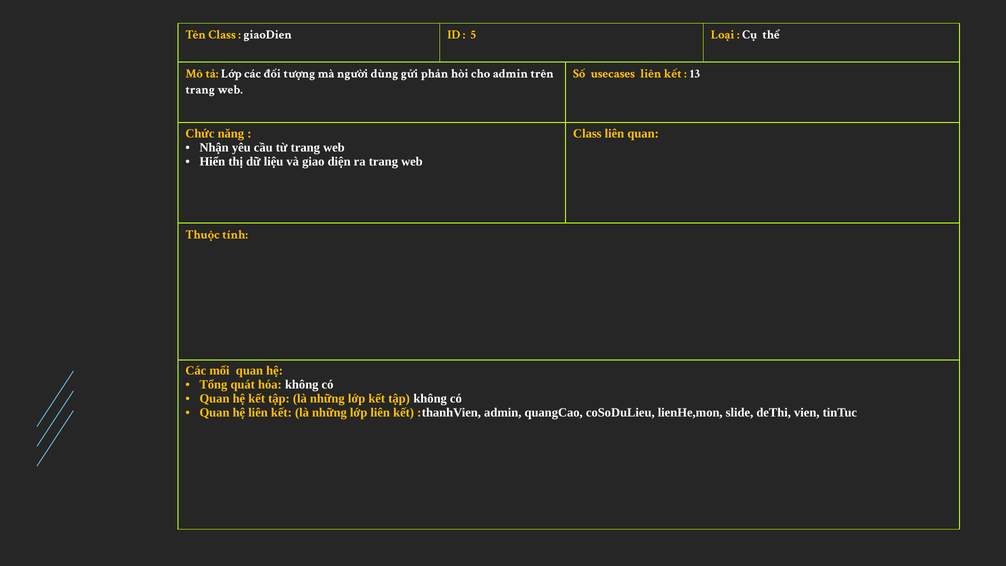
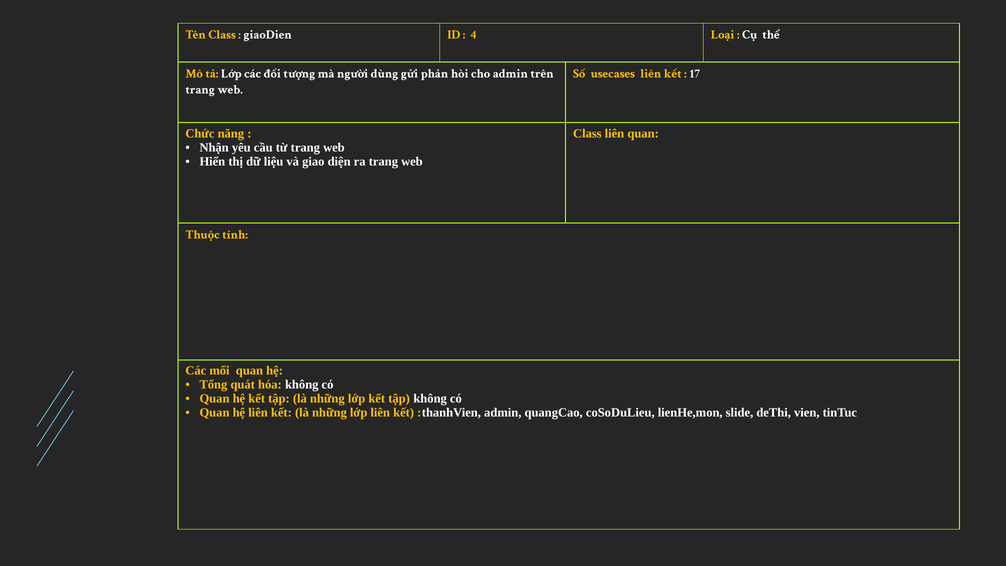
5: 5 -> 4 (473, 35)
13: 13 -> 17 (695, 73)
